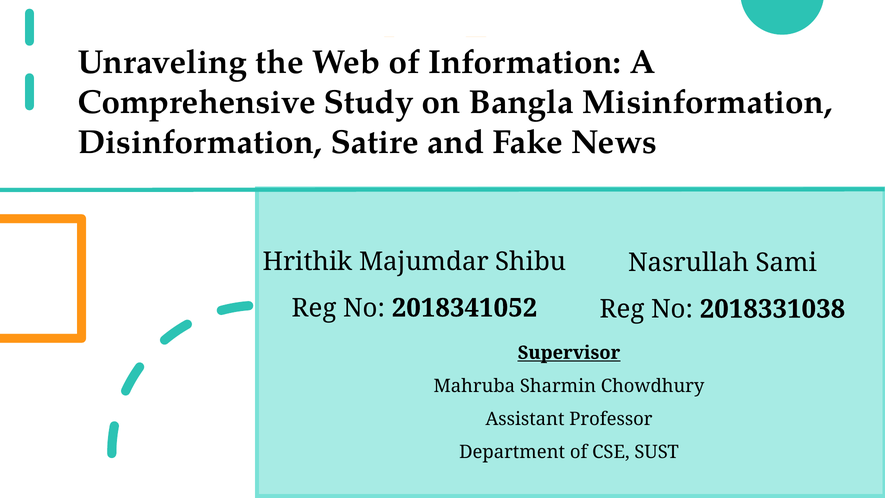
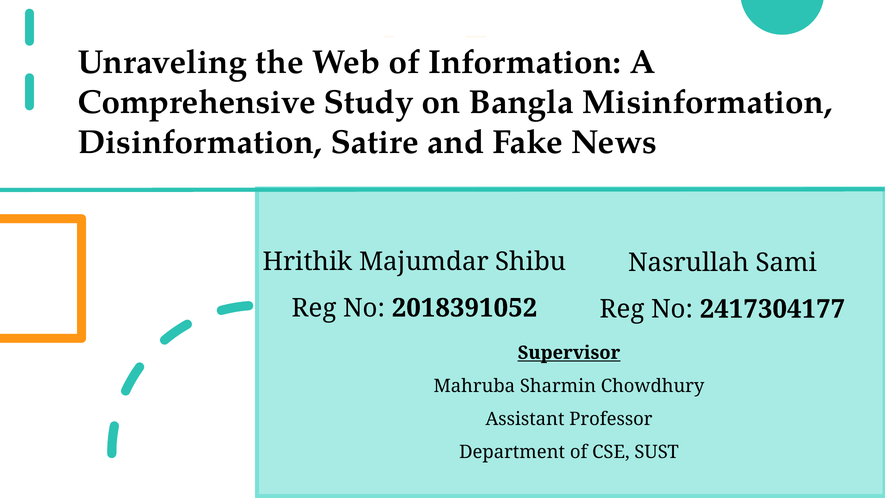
2018341052: 2018341052 -> 2018391052 (464, 308)
2018331038: 2018331038 -> 2417304177 (772, 309)
